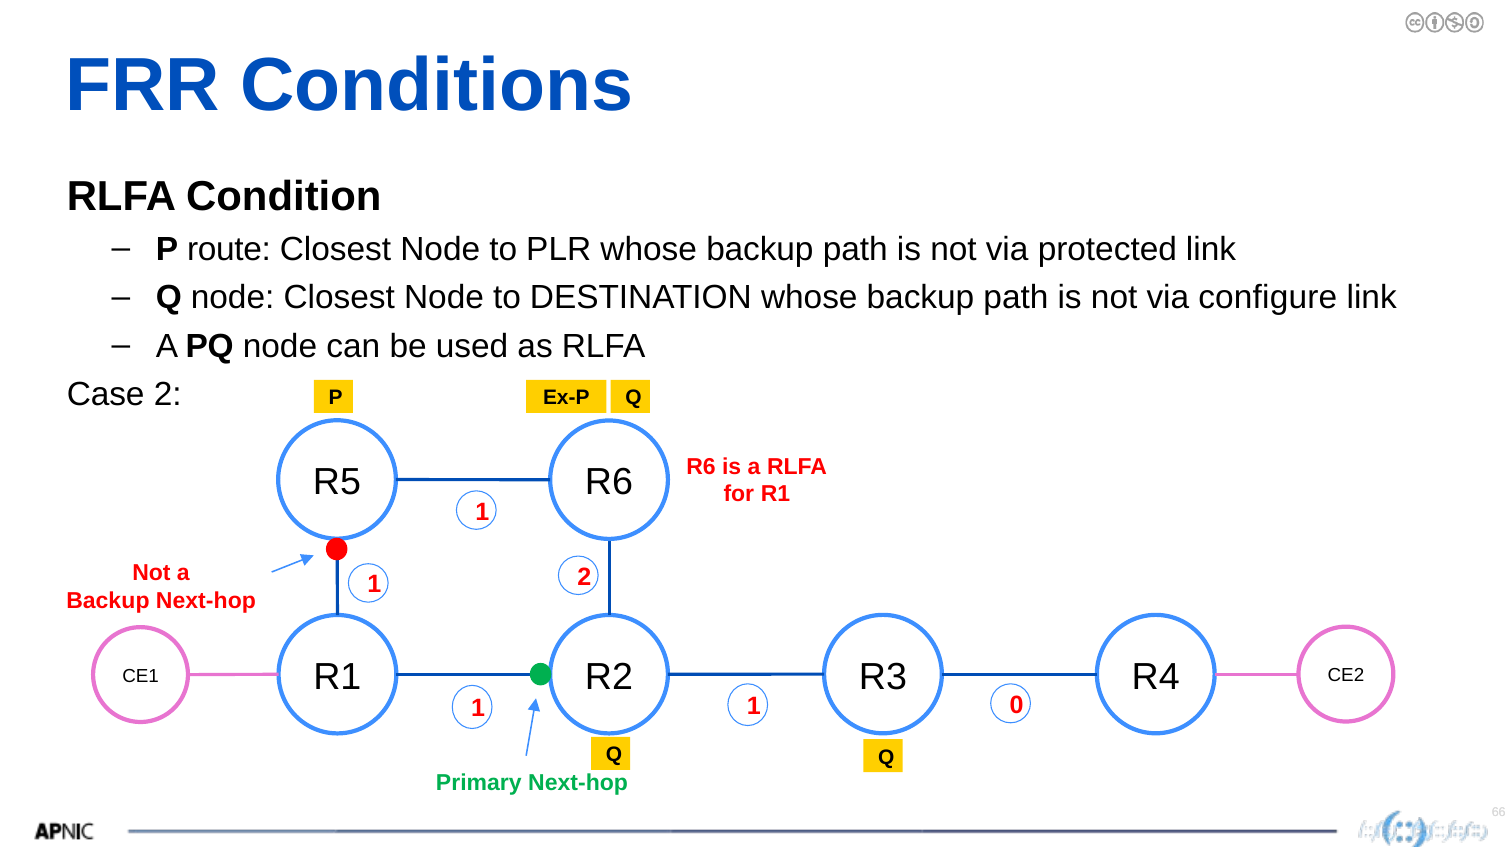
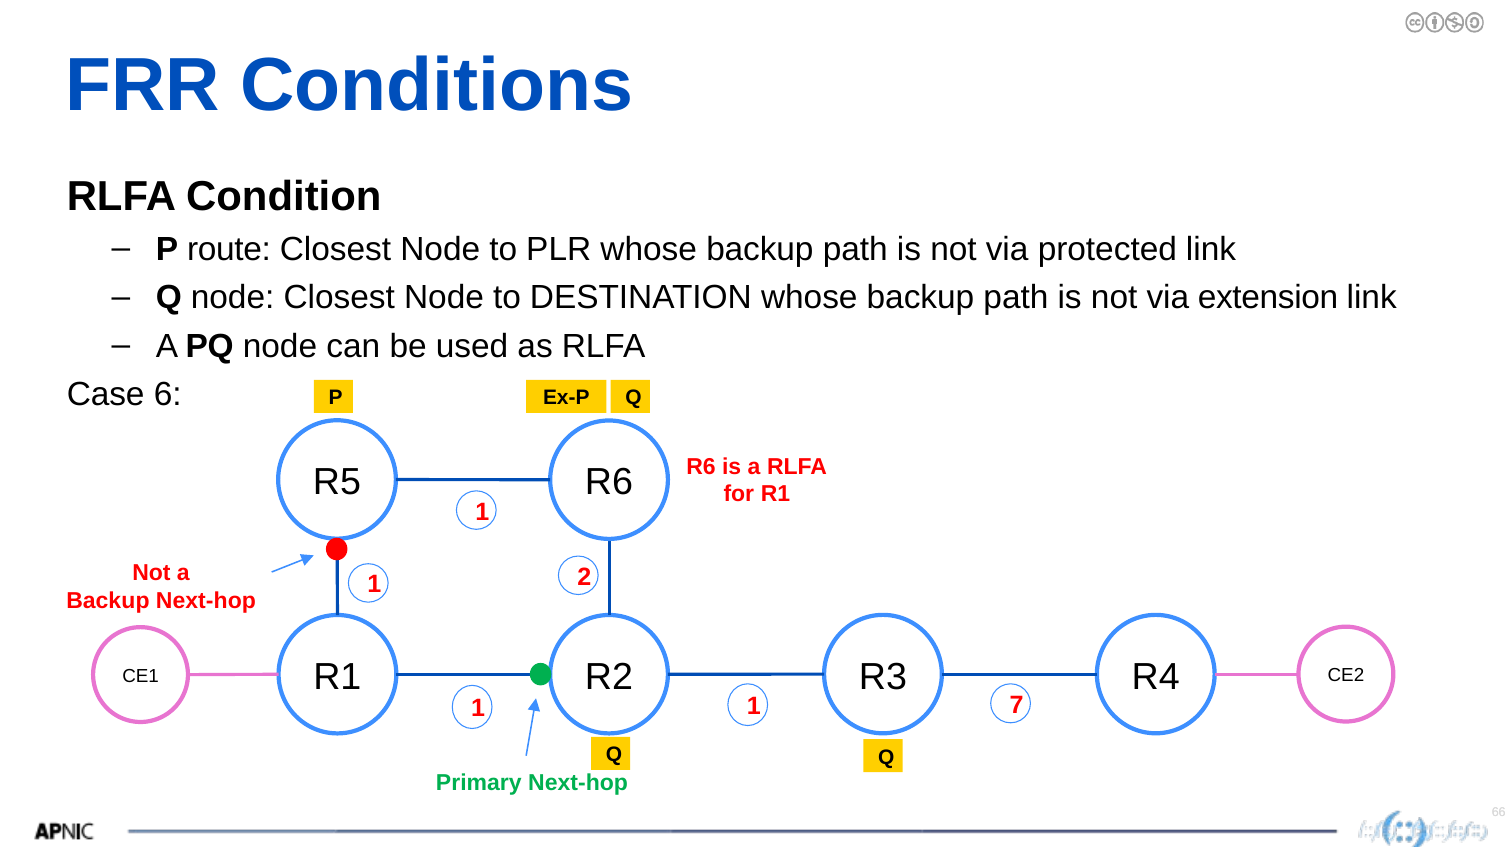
configure: configure -> extension (1268, 298)
Case 2: 2 -> 6 (168, 395)
0: 0 -> 7 (1017, 705)
